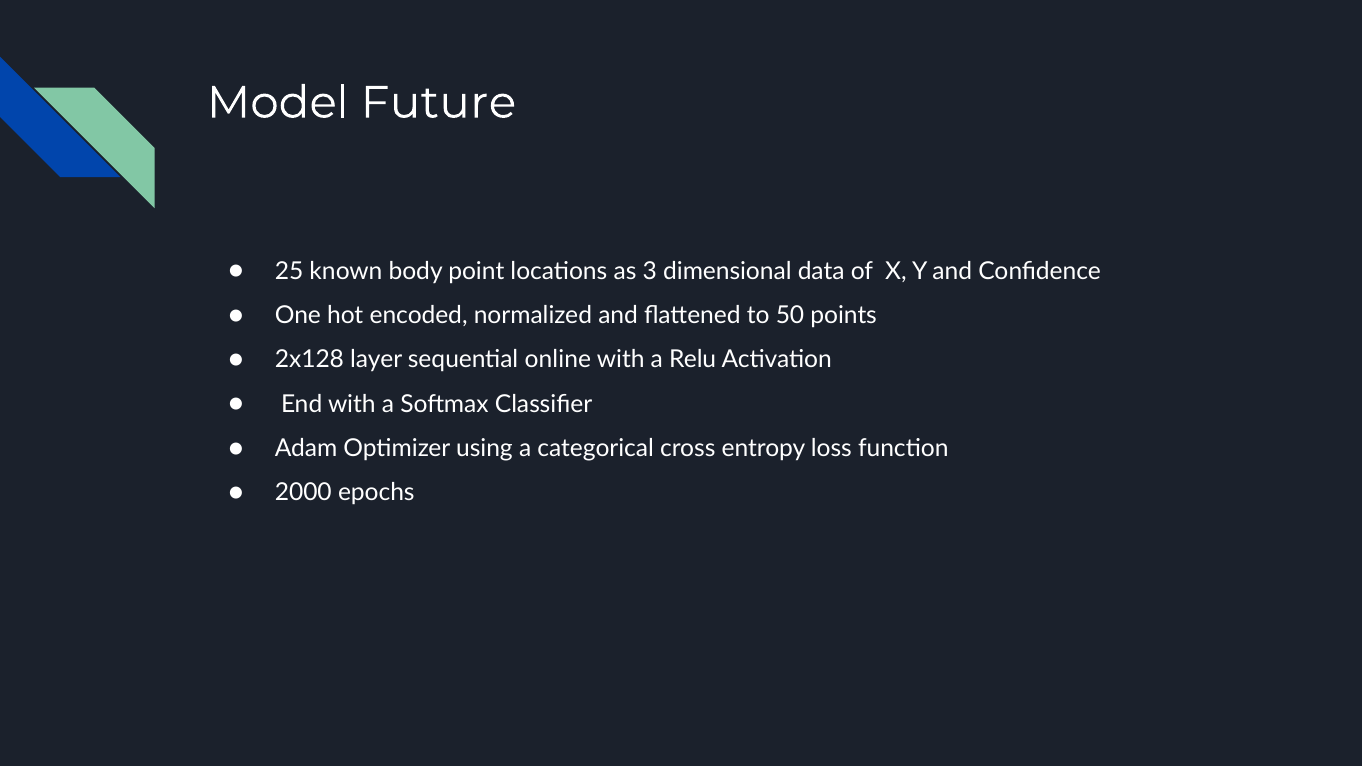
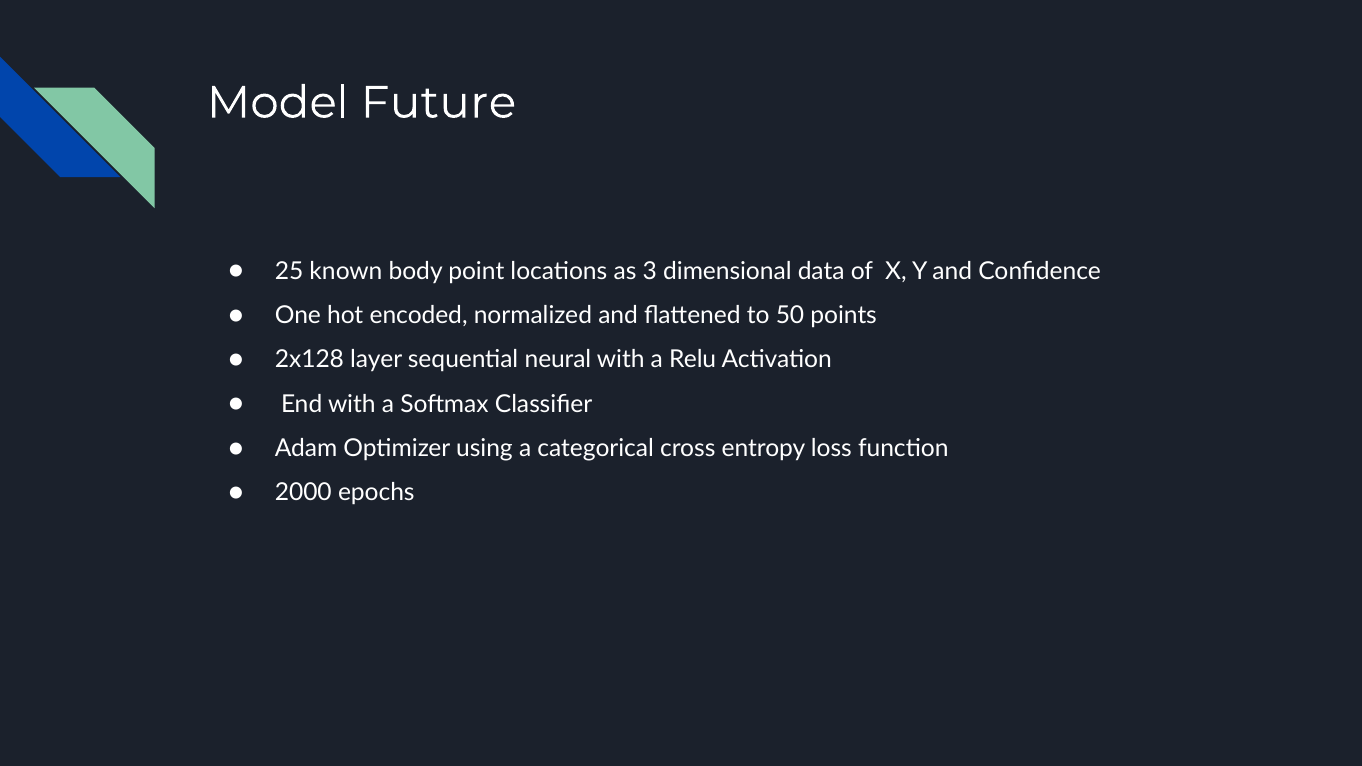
online: online -> neural (558, 360)
